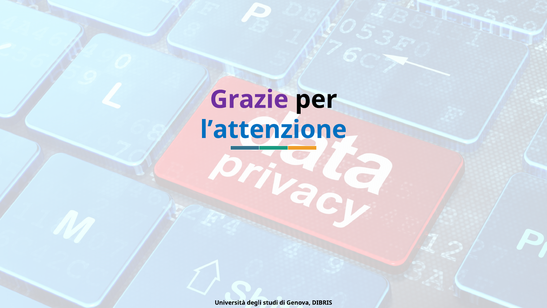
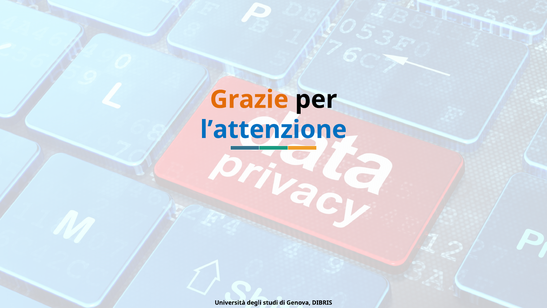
Grazie colour: purple -> orange (249, 99)
